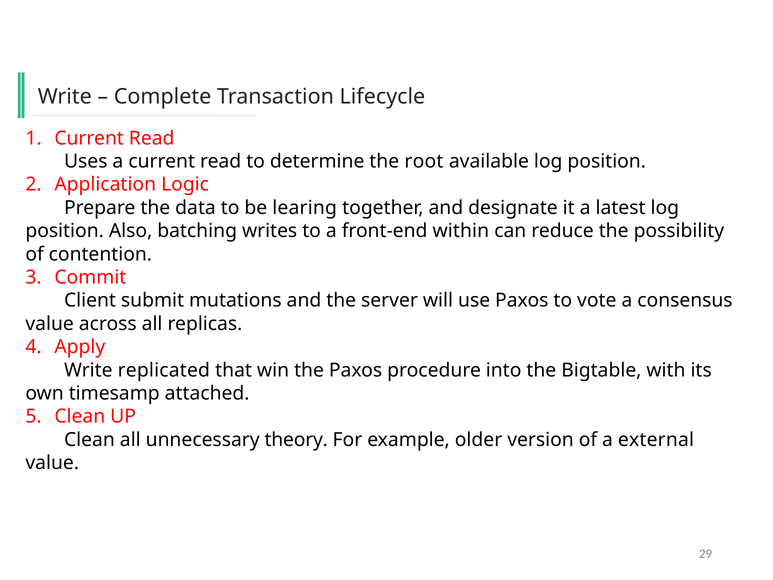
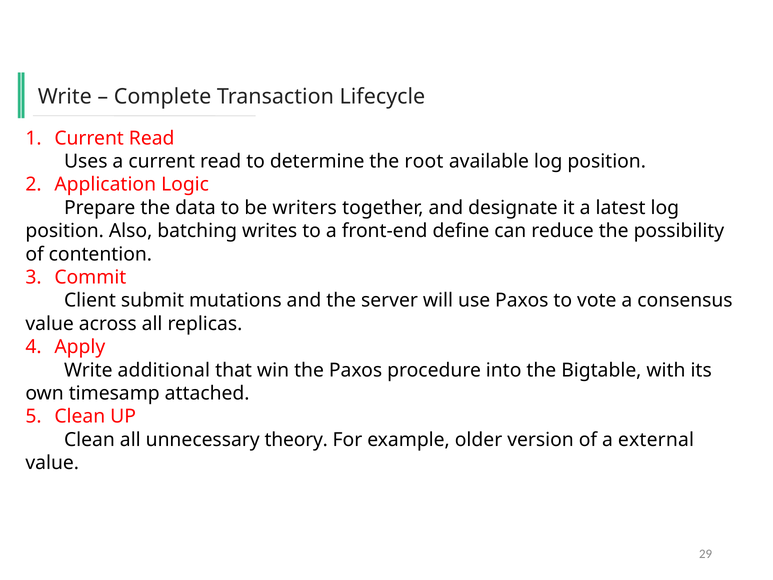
learing: learing -> writers (305, 208)
within: within -> define (461, 231)
replicated: replicated -> additional (164, 370)
